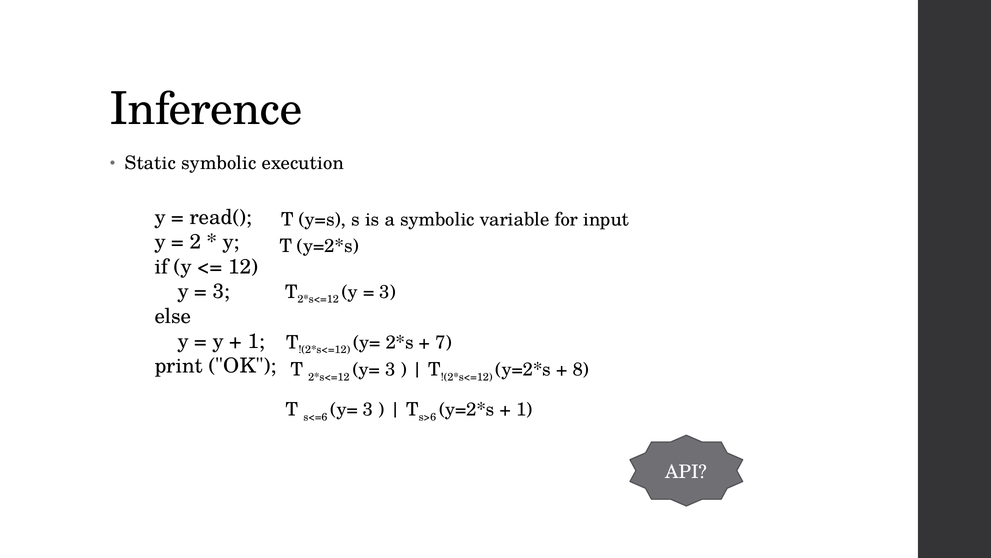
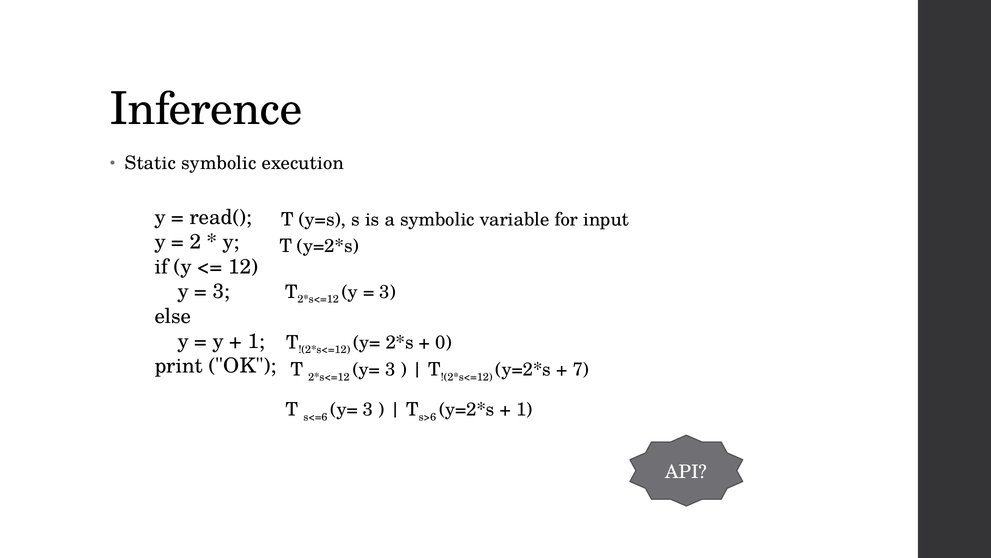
7: 7 -> 0 (444, 342)
8: 8 -> 7 (581, 369)
